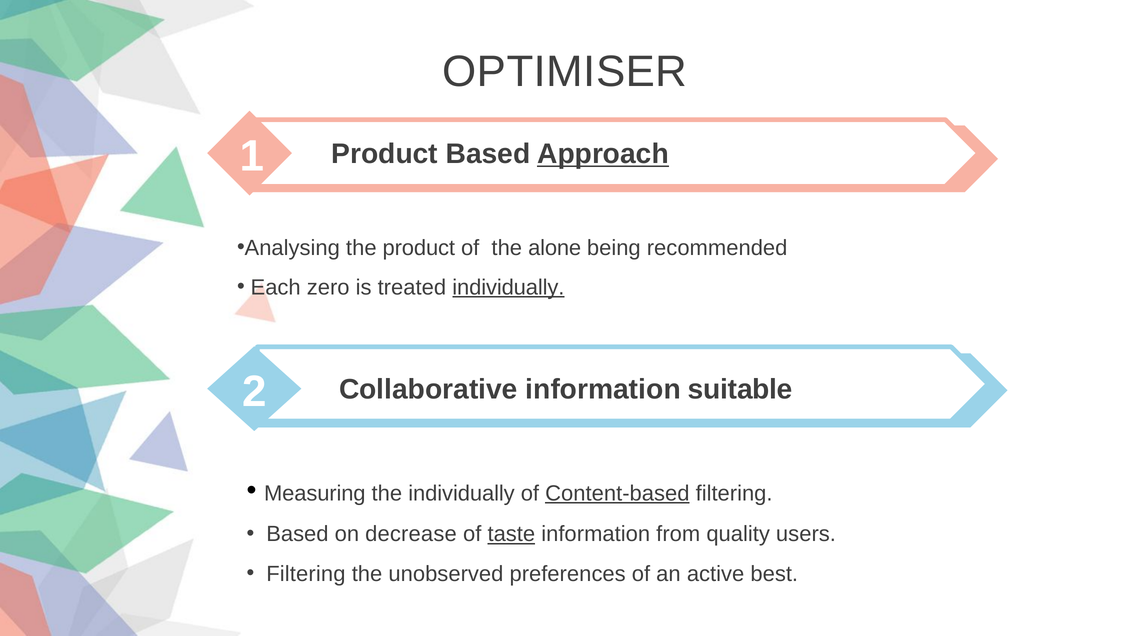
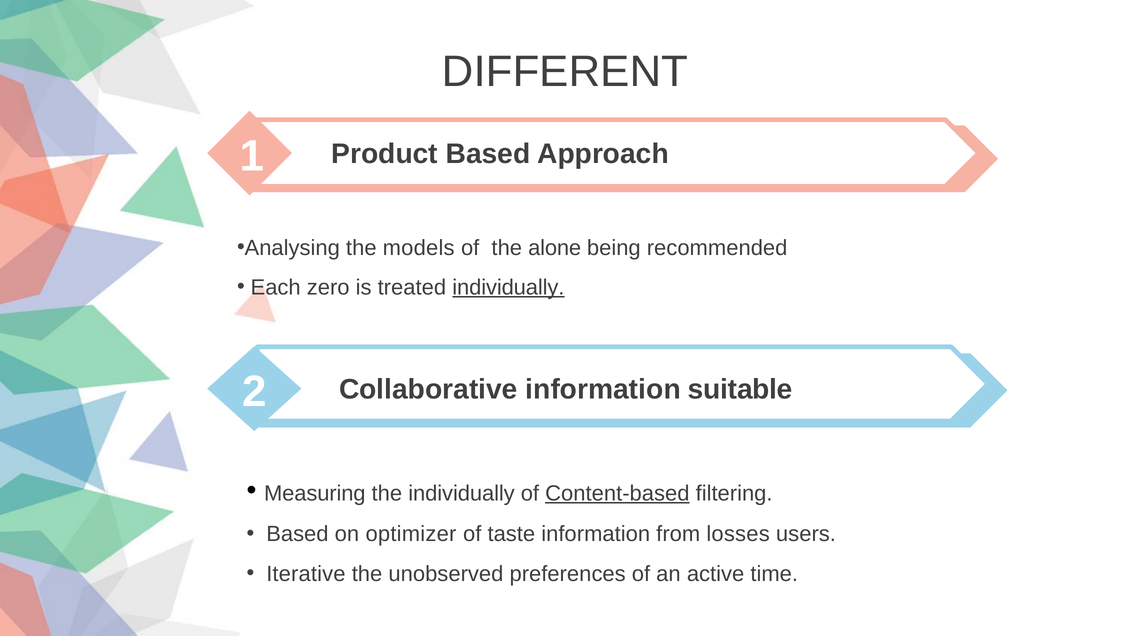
OPTIMISER: OPTIMISER -> DIFFERENT (565, 72)
Approach underline: present -> none (603, 154)
the product: product -> models (419, 248)
decrease: decrease -> optimizer (411, 534)
taste underline: present -> none (511, 534)
quality: quality -> losses (738, 534)
Filtering: Filtering -> Iterative (306, 573)
best: best -> time (774, 573)
